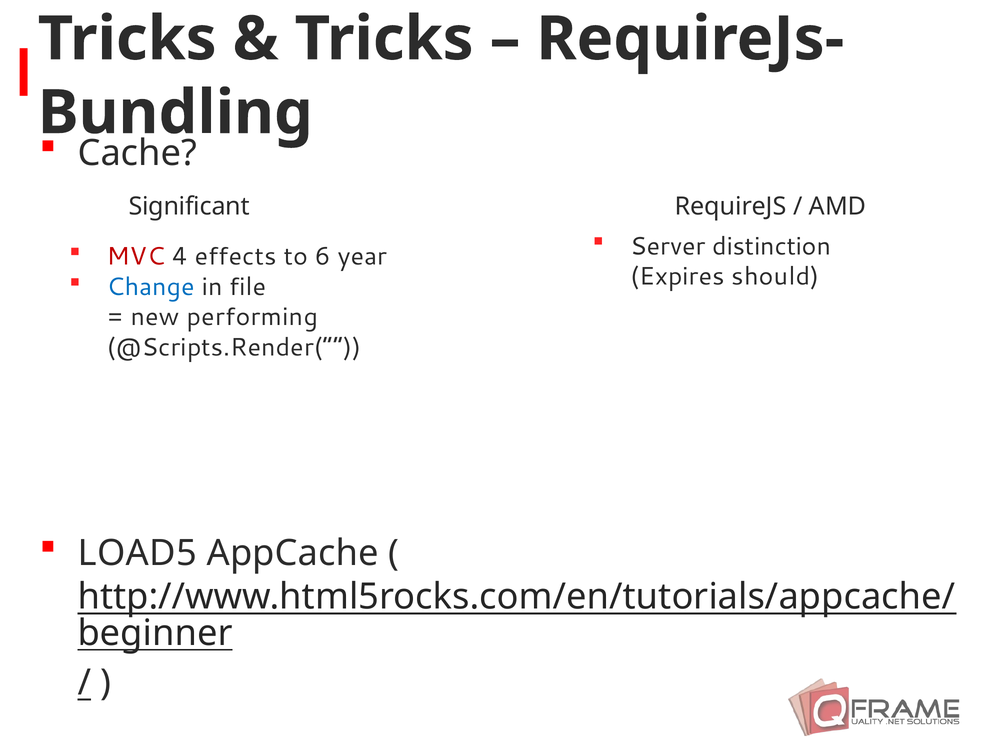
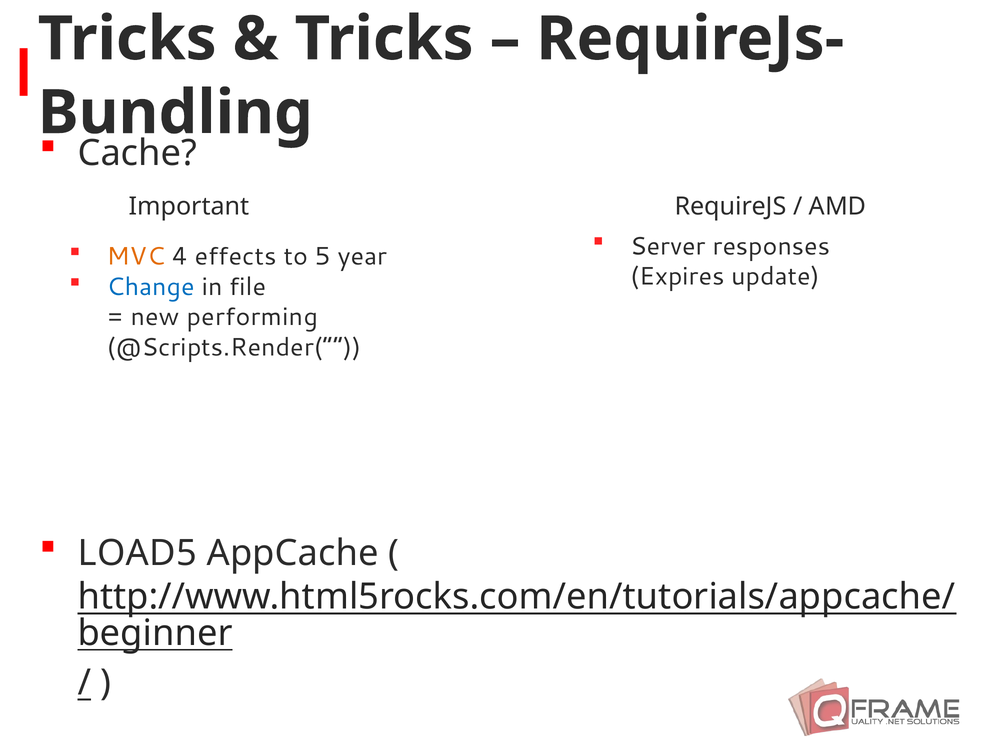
Significant: Significant -> Important (189, 206)
distinction: distinction -> responses (772, 246)
MVC colour: red -> orange (136, 257)
6: 6 -> 5 (323, 257)
should: should -> update (776, 276)
